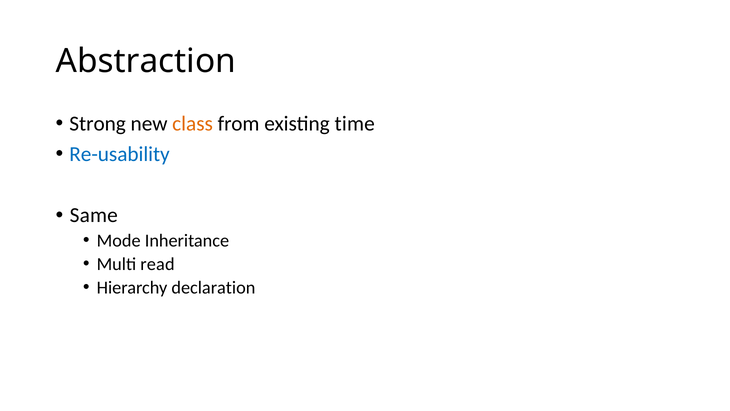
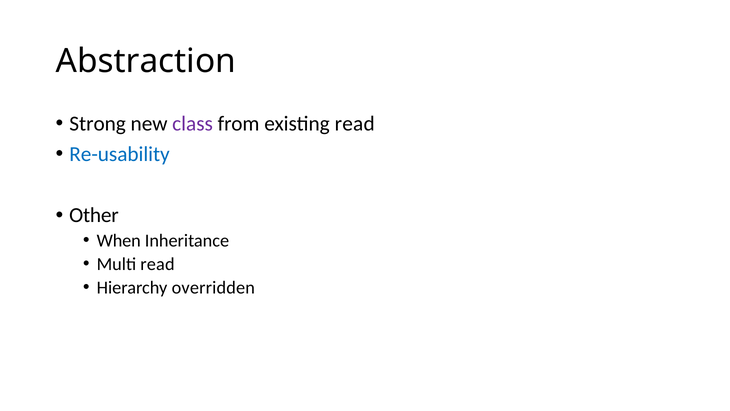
class colour: orange -> purple (193, 123)
existing time: time -> read (355, 123)
Same: Same -> Other (94, 215)
Mode: Mode -> When (119, 240)
declaration: declaration -> overridden (213, 287)
